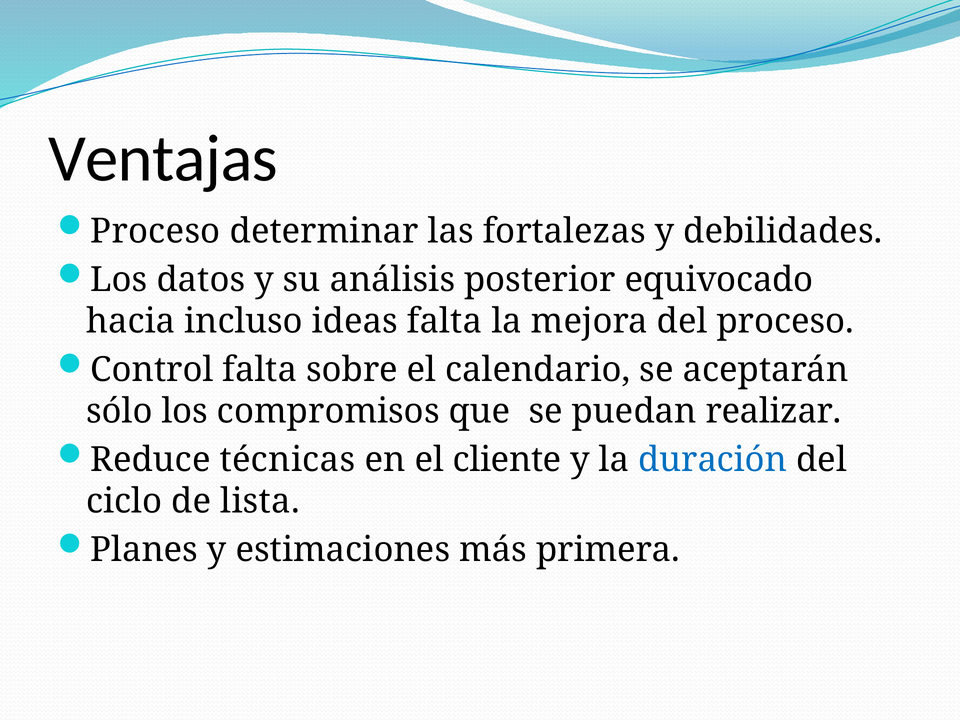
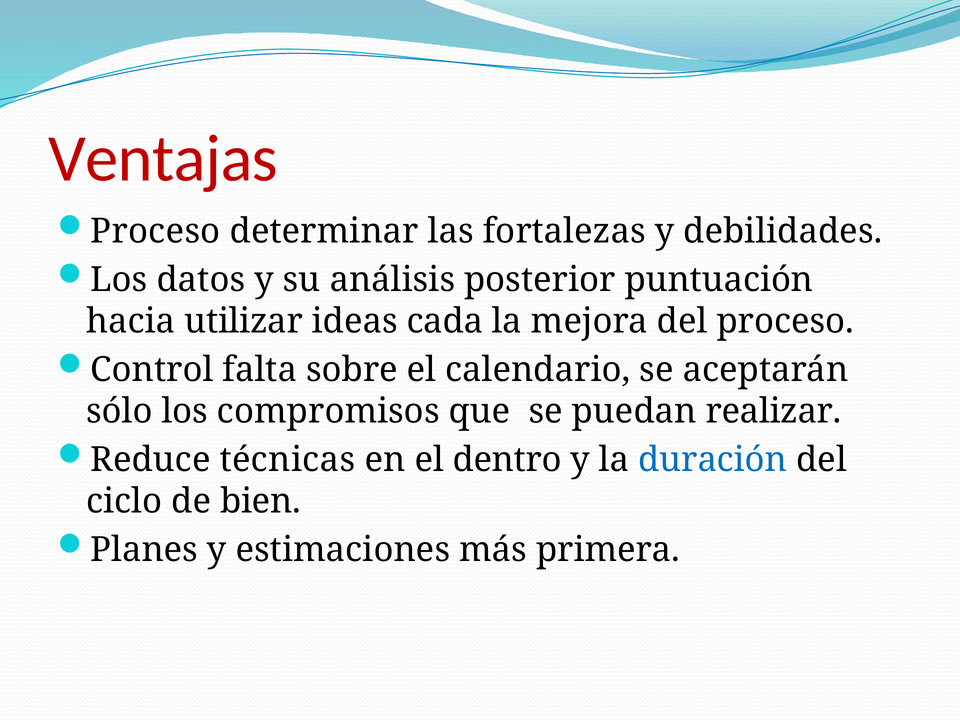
Ventajas colour: black -> red (163, 159)
equivocado: equivocado -> puntuación (719, 280)
incluso: incluso -> utilizar (244, 321)
ideas falta: falta -> cada (445, 321)
cliente: cliente -> dentro (507, 460)
lista: lista -> bien (261, 501)
